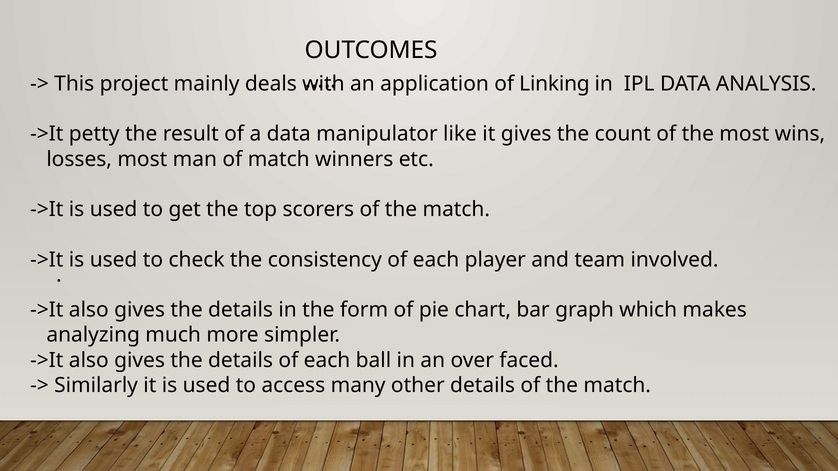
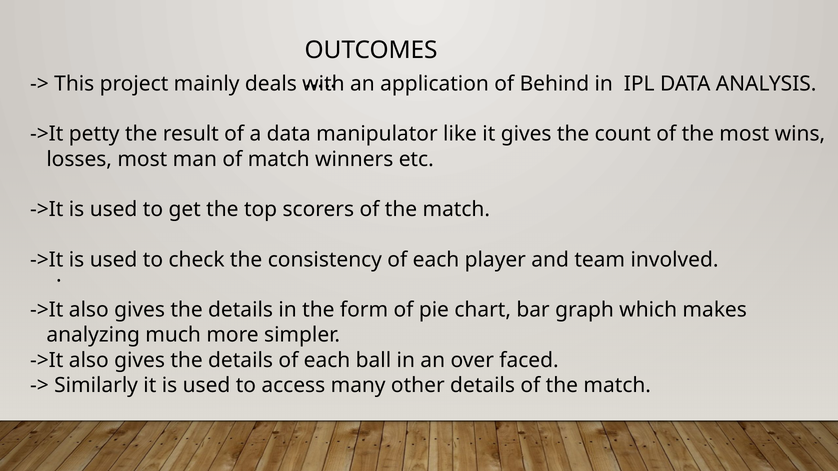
Linking: Linking -> Behind (554, 84)
